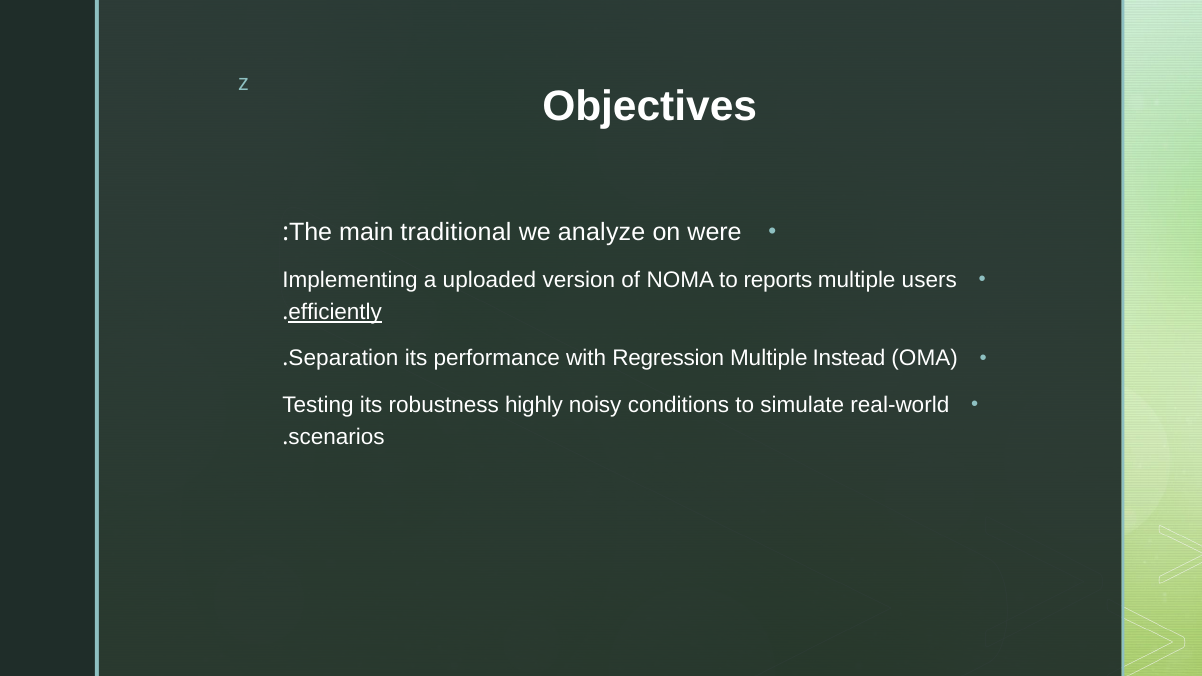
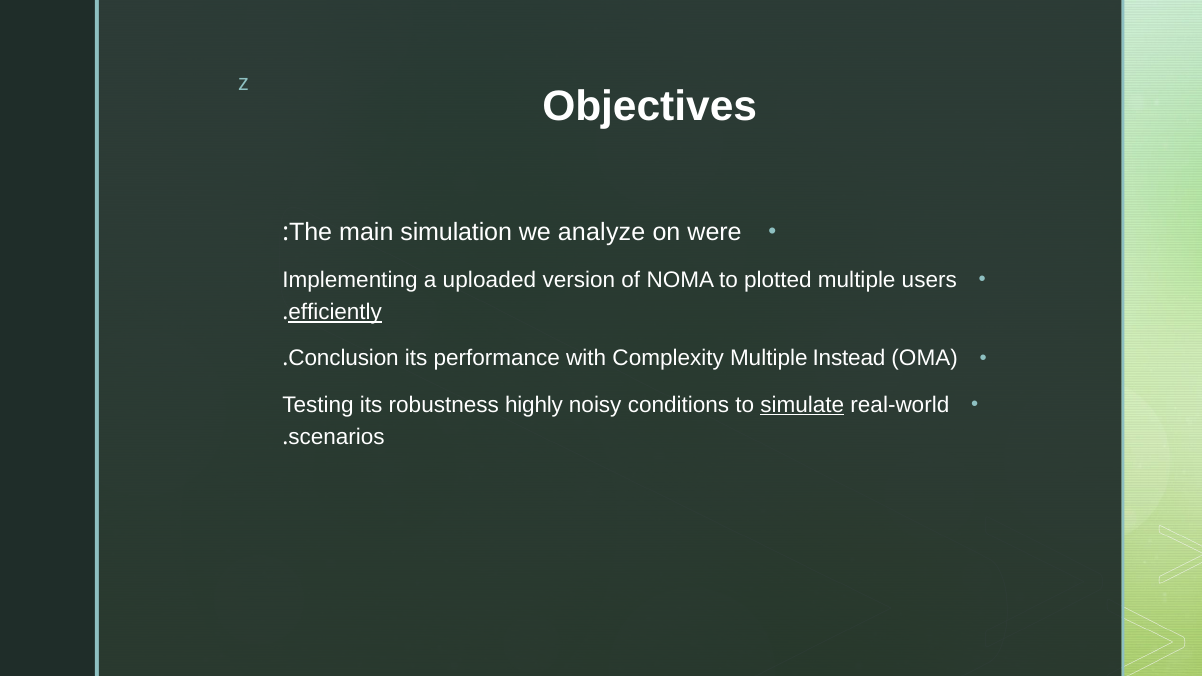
traditional: traditional -> simulation (456, 232)
reports: reports -> plotted (778, 280)
Separation: Separation -> Conclusion (344, 359)
Regression: Regression -> Complexity (668, 359)
simulate underline: none -> present (802, 405)
